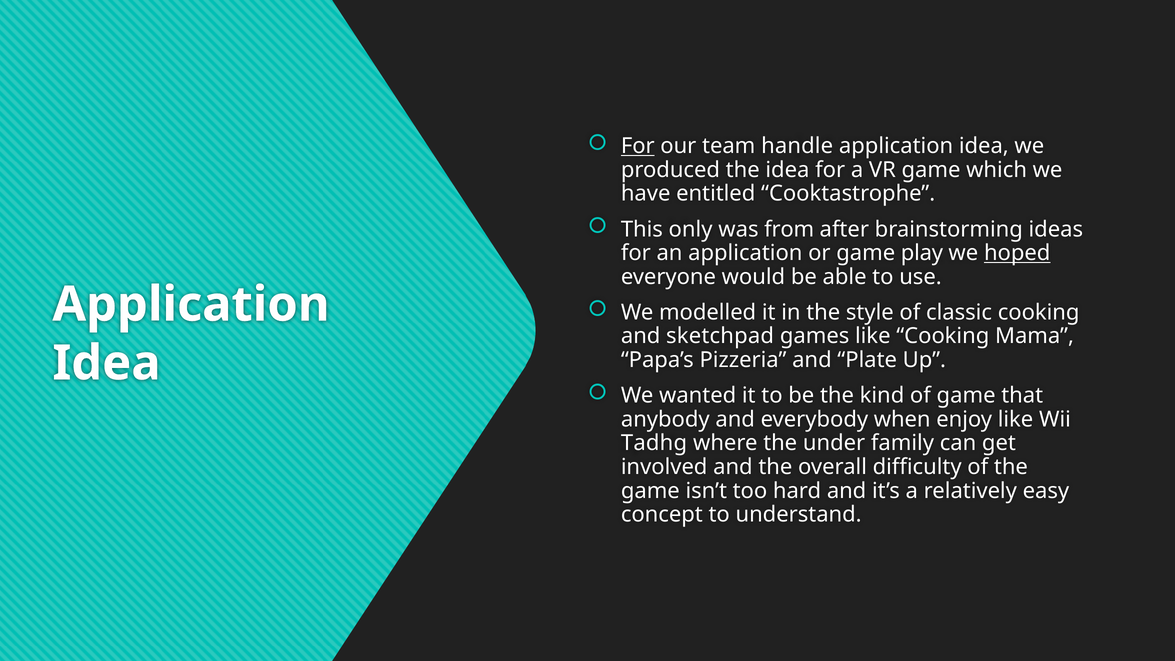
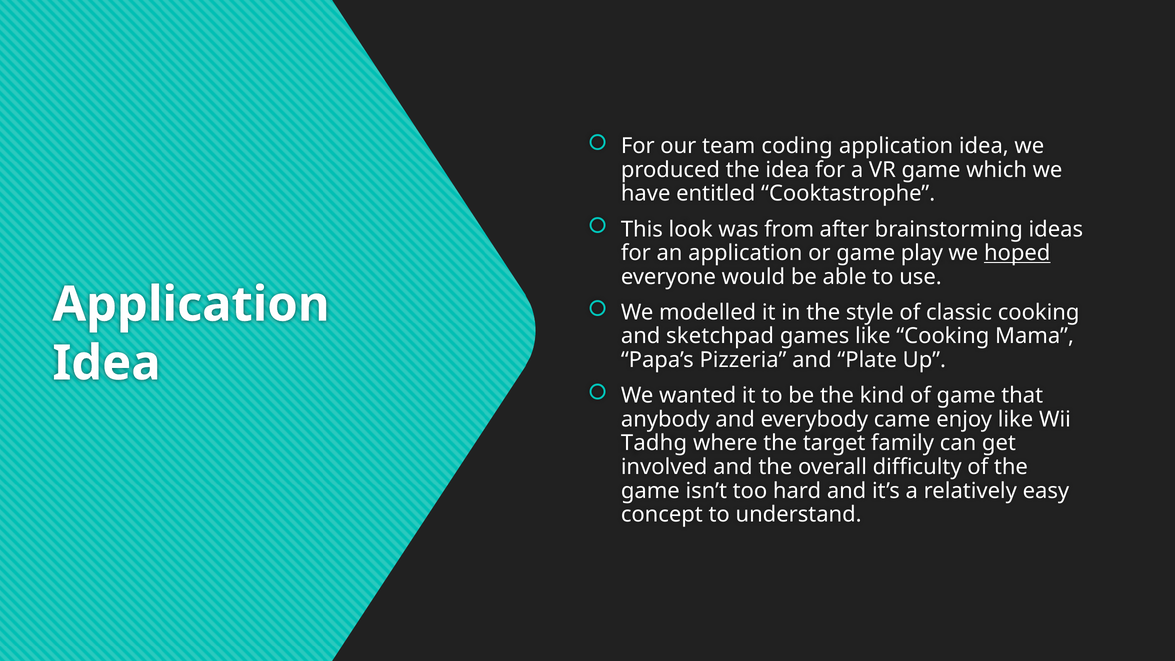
For underline: present -> none (638, 146)
handle: handle -> coding (797, 146)
only: only -> look (691, 229)
when: when -> came (902, 419)
under: under -> target (834, 443)
